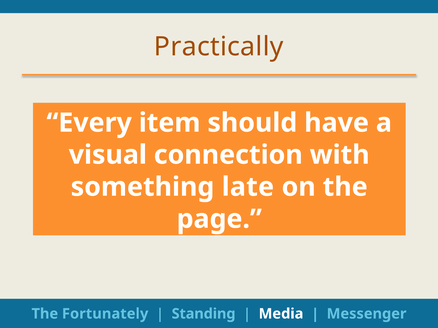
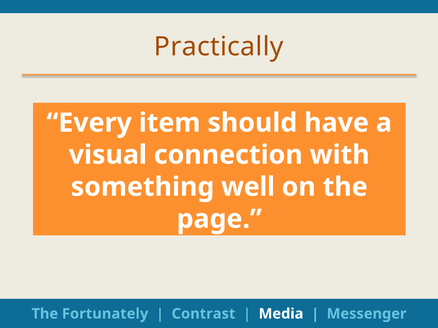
late: late -> well (248, 187)
Standing: Standing -> Contrast (203, 314)
